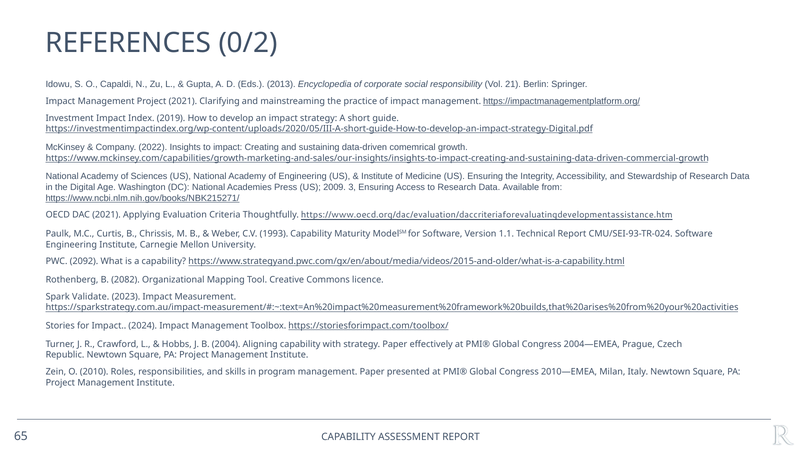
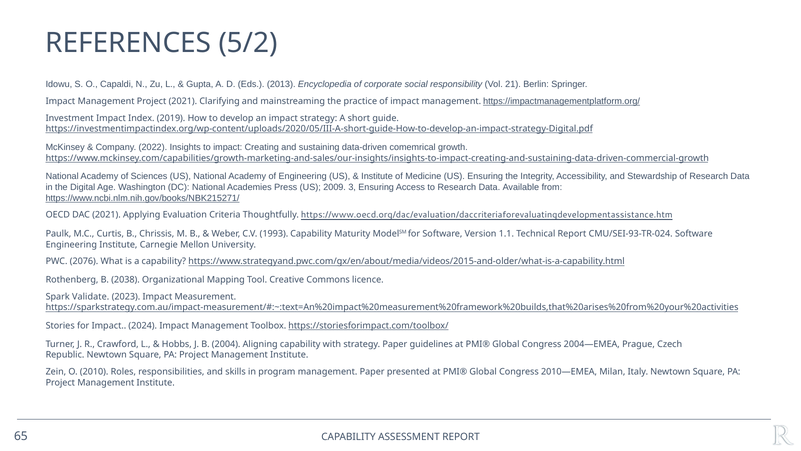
0/2: 0/2 -> 5/2 (248, 43)
2092: 2092 -> 2076 (84, 261)
2082: 2082 -> 2038 (125, 279)
effectively: effectively -> guidelines (431, 344)
